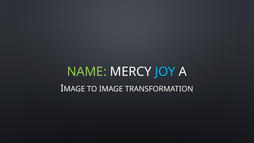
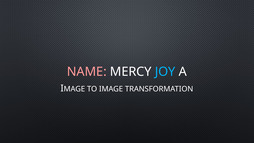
NAME colour: light green -> pink (87, 72)
